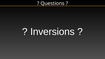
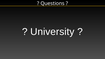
Inversions: Inversions -> University (52, 32)
